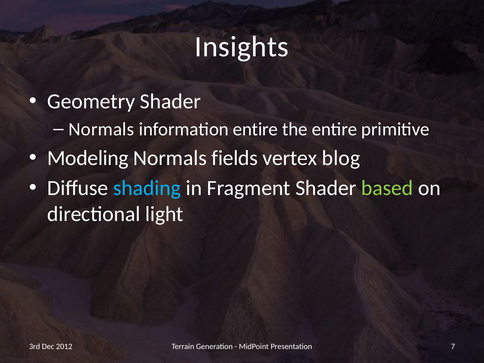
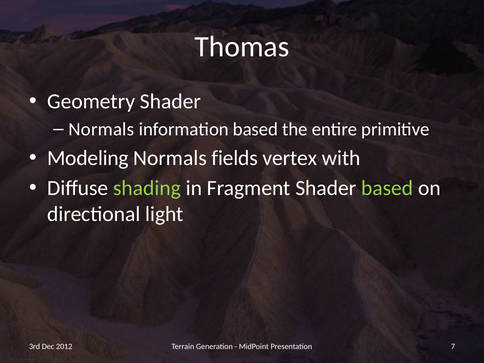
Insights: Insights -> Thomas (242, 47)
information entire: entire -> based (255, 129)
blog: blog -> with (341, 158)
shading colour: light blue -> light green (147, 188)
